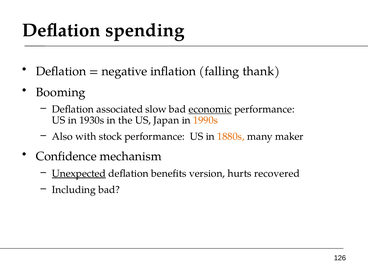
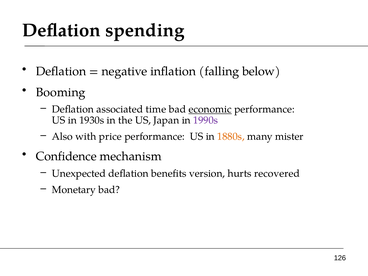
thank: thank -> below (261, 71)
slow: slow -> time (156, 109)
1990s colour: orange -> purple (206, 120)
stock: stock -> price (110, 137)
maker: maker -> mister (289, 137)
Unexpected underline: present -> none (79, 174)
Including: Including -> Monetary (74, 190)
